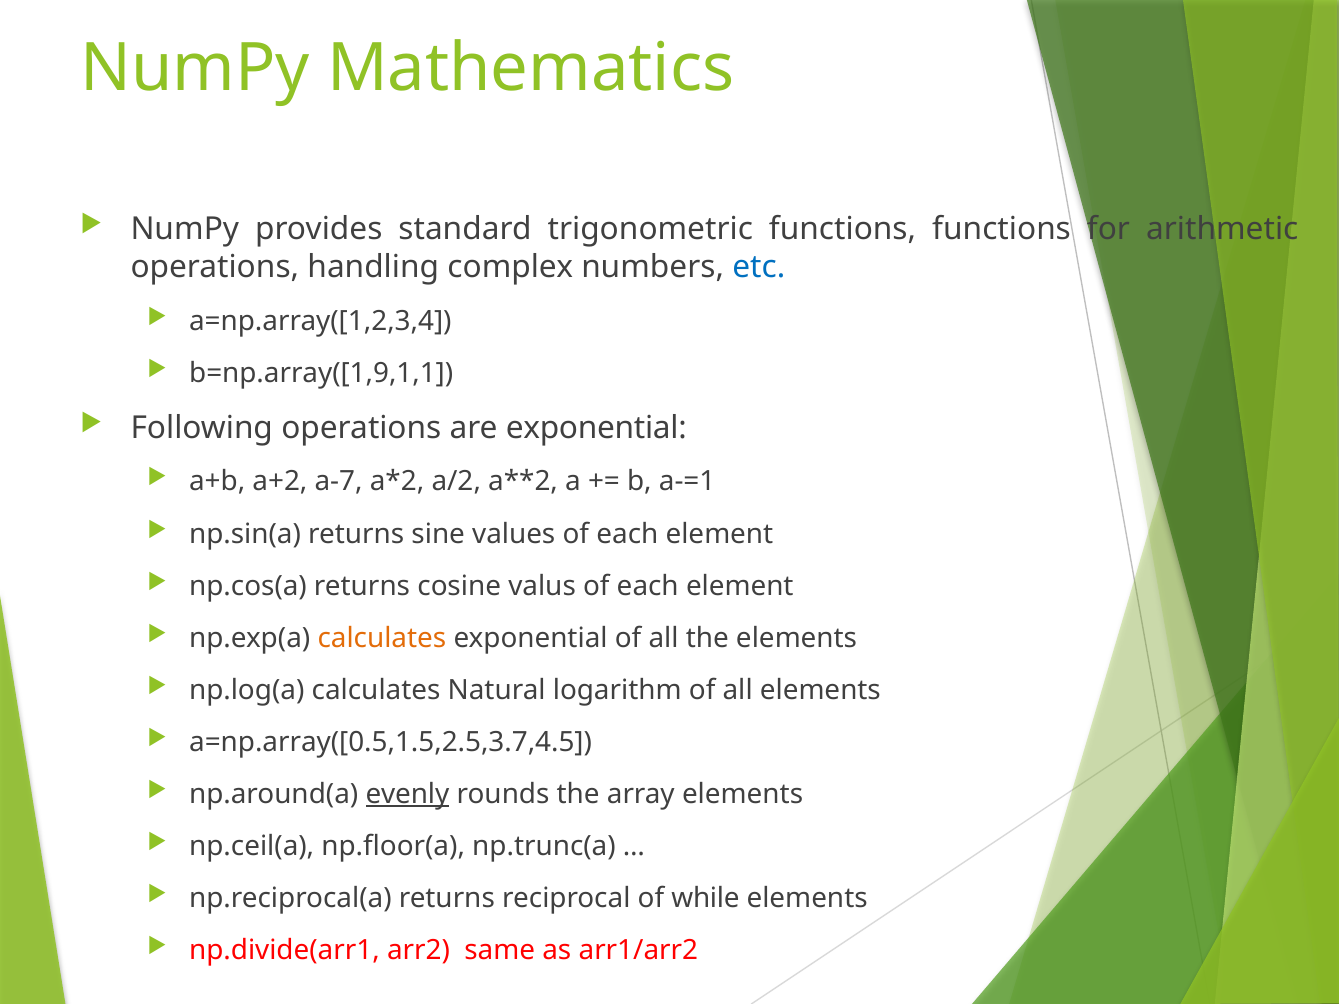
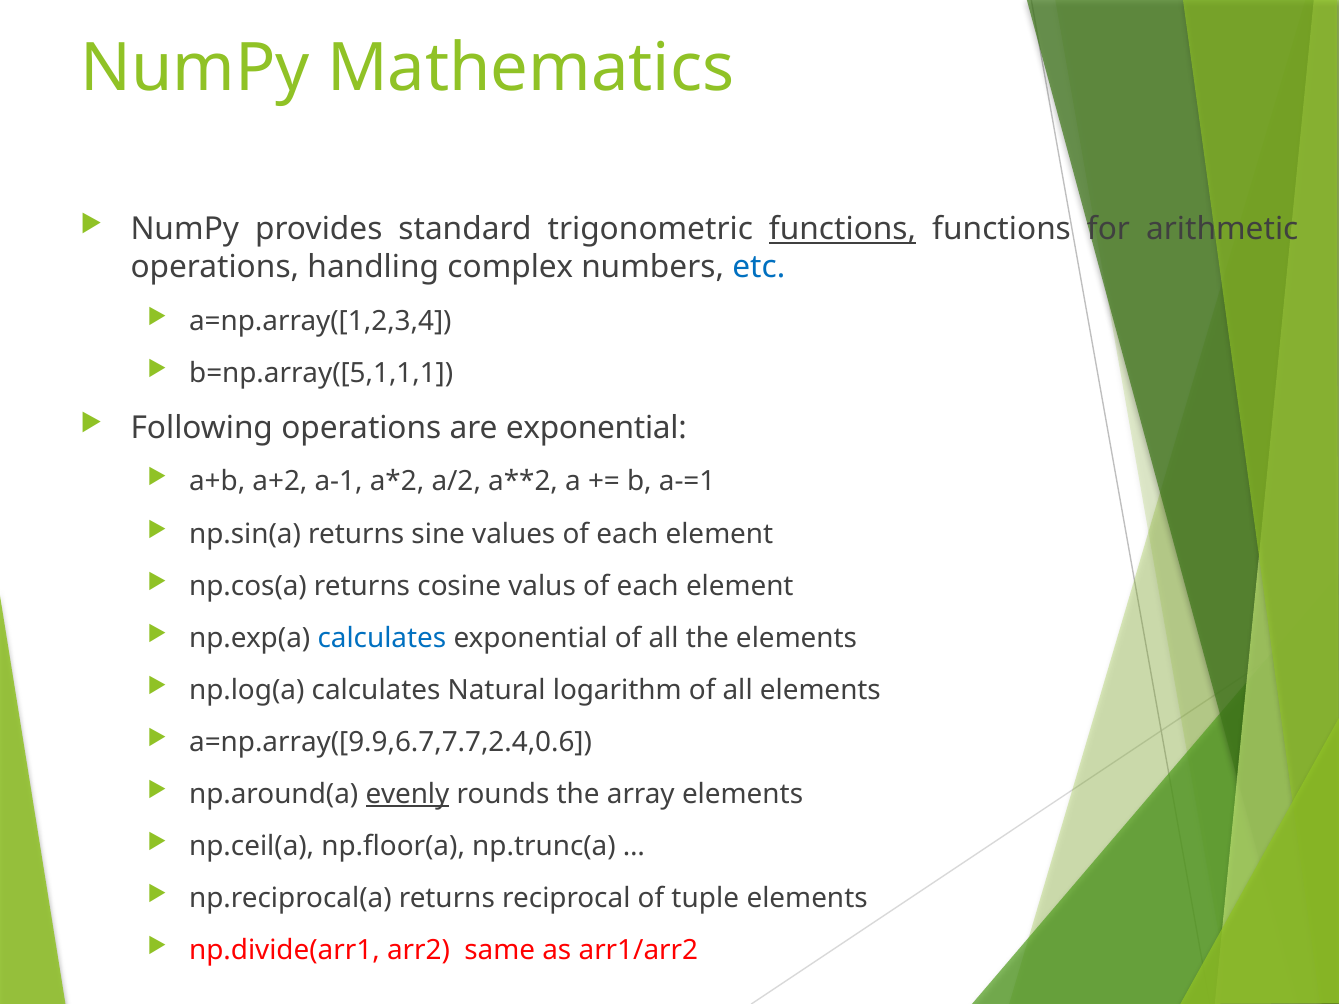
functions underline: none -> present (843, 229)
b=np.array([1,9,1,1: b=np.array([1,9,1,1 -> b=np.array([5,1,1,1 (321, 373)
a-7: a-7 -> a-1 (339, 482)
calculates colour: orange -> blue (382, 638)
a=np.array([0.5,1.5,2.5,3.7,4.5: a=np.array([0.5,1.5,2.5,3.7,4.5 -> a=np.array([9.9,6.7,7.7,2.4,0.6 (391, 742)
while: while -> tuple (705, 899)
